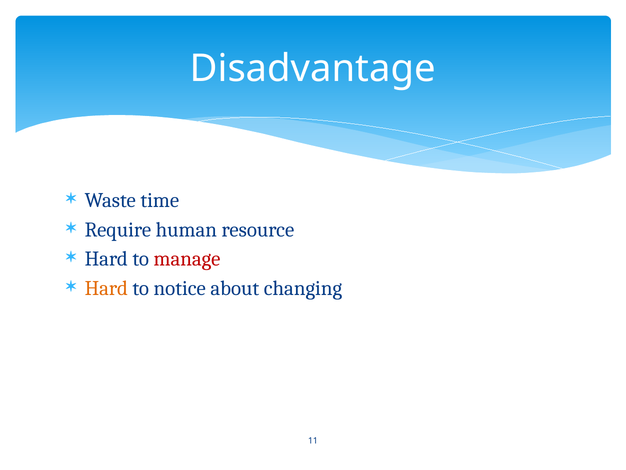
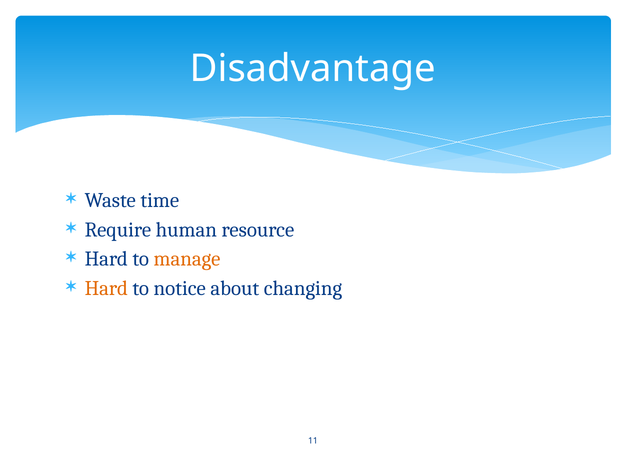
manage colour: red -> orange (187, 259)
